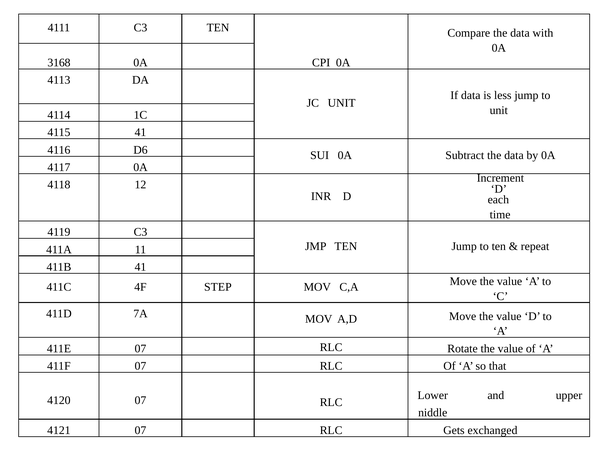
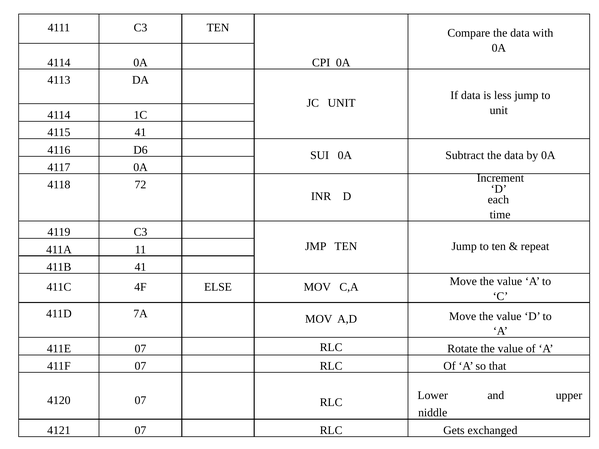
3168: 3168 -> 4114 (59, 63)
12: 12 -> 72 (140, 185)
STEP: STEP -> ELSE (218, 287)
